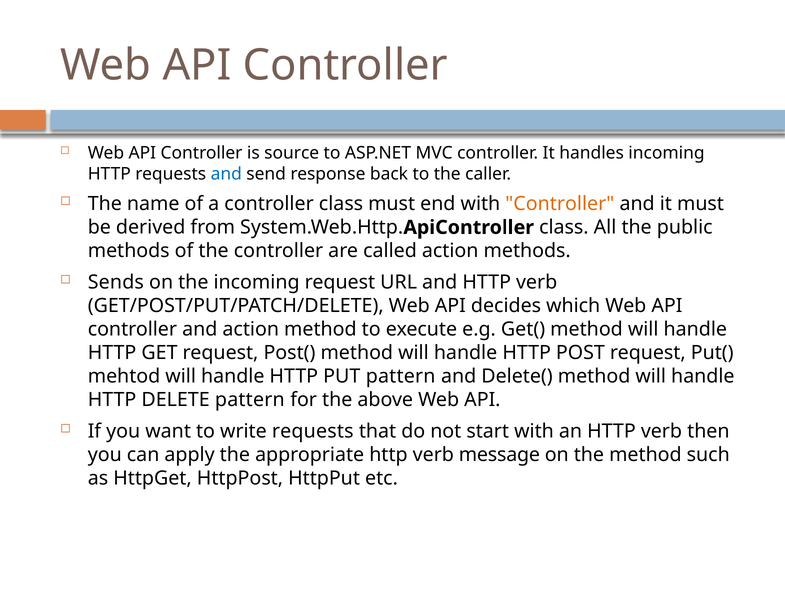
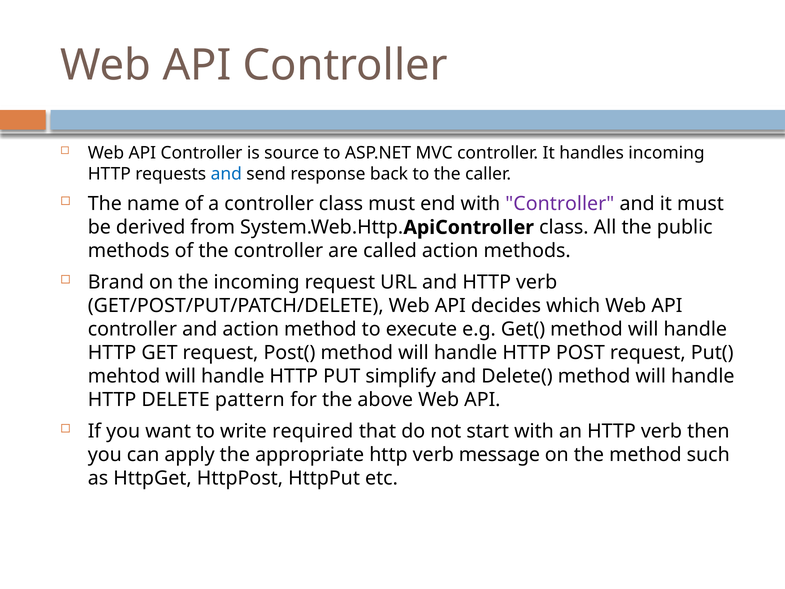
Controller colour: orange -> purple (560, 204)
Sends: Sends -> Brand (116, 282)
PUT pattern: pattern -> simplify (401, 376)
write requests: requests -> required (313, 431)
